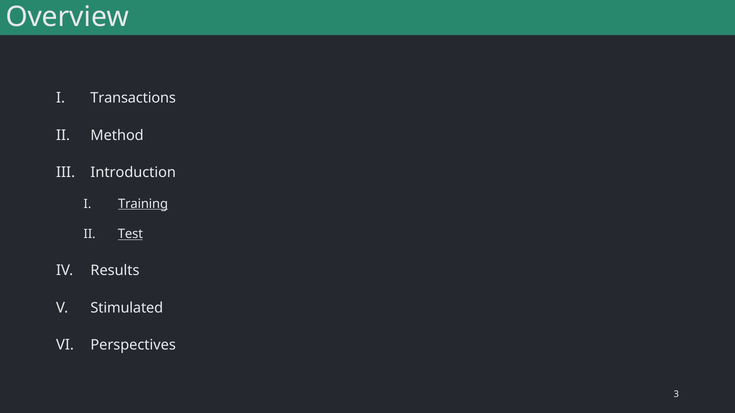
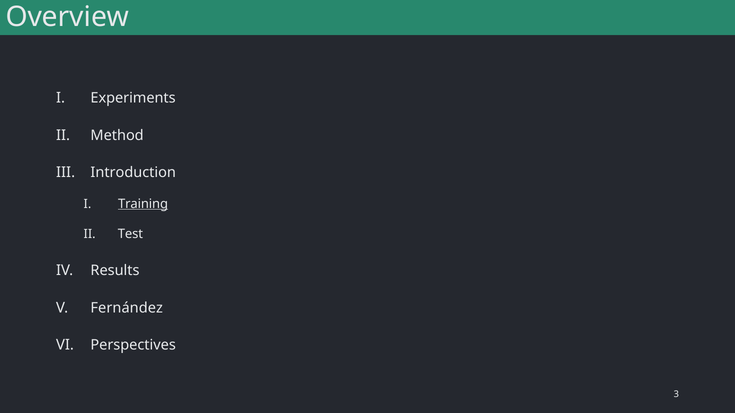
Transactions: Transactions -> Experiments (133, 98)
Test underline: present -> none (130, 234)
Stimulated: Stimulated -> Fernández (127, 308)
